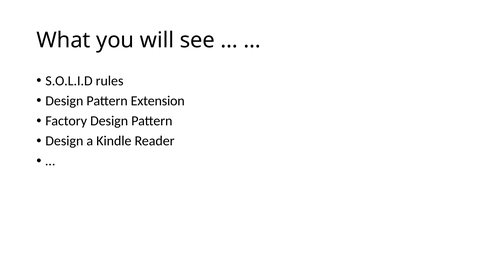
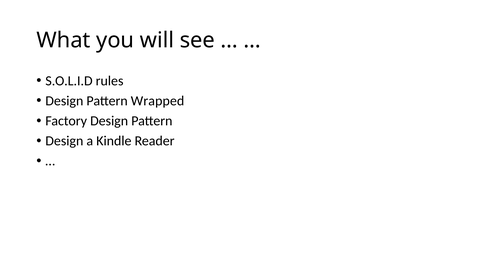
Extension: Extension -> Wrapped (158, 101)
